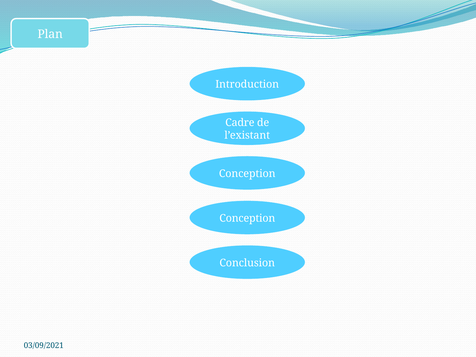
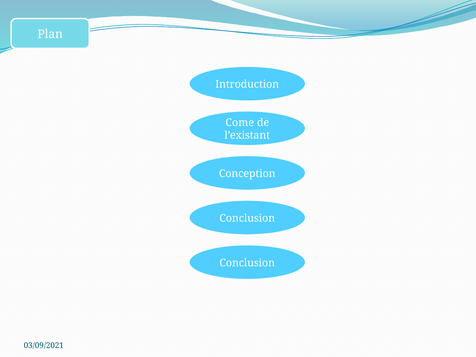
Cadre: Cadre -> Come (240, 123)
Conception: Conception -> Conclusion (247, 218)
